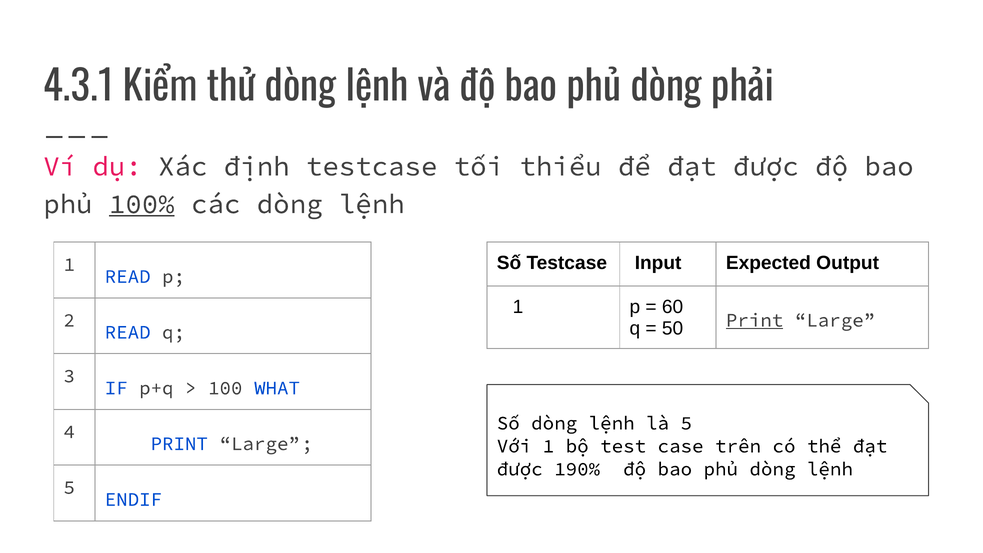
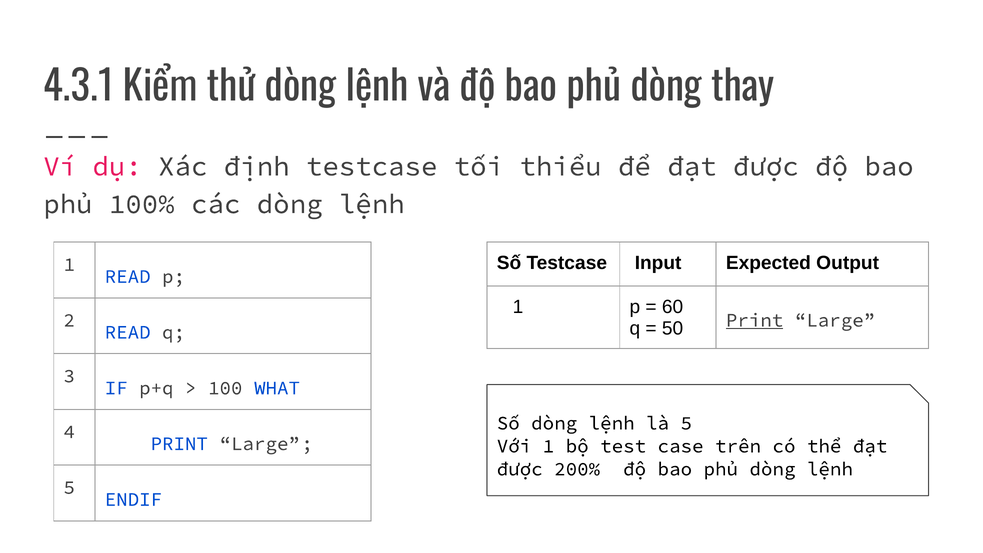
phải: phải -> thay (743, 87)
100% underline: present -> none (142, 204)
190%: 190% -> 200% (577, 469)
